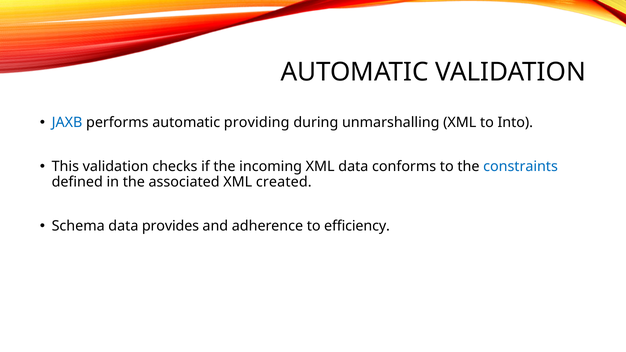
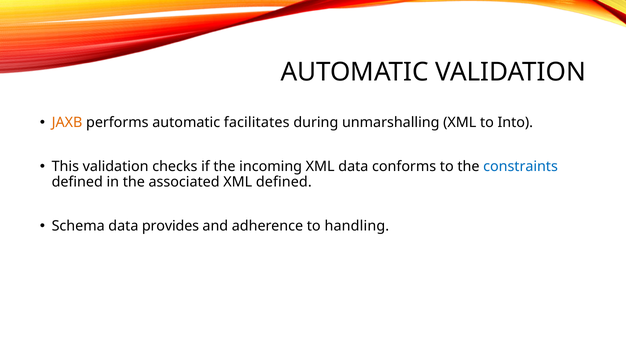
JAXB colour: blue -> orange (67, 123)
providing: providing -> facilitates (257, 123)
XML created: created -> defined (284, 182)
efficiency: efficiency -> handling (357, 226)
